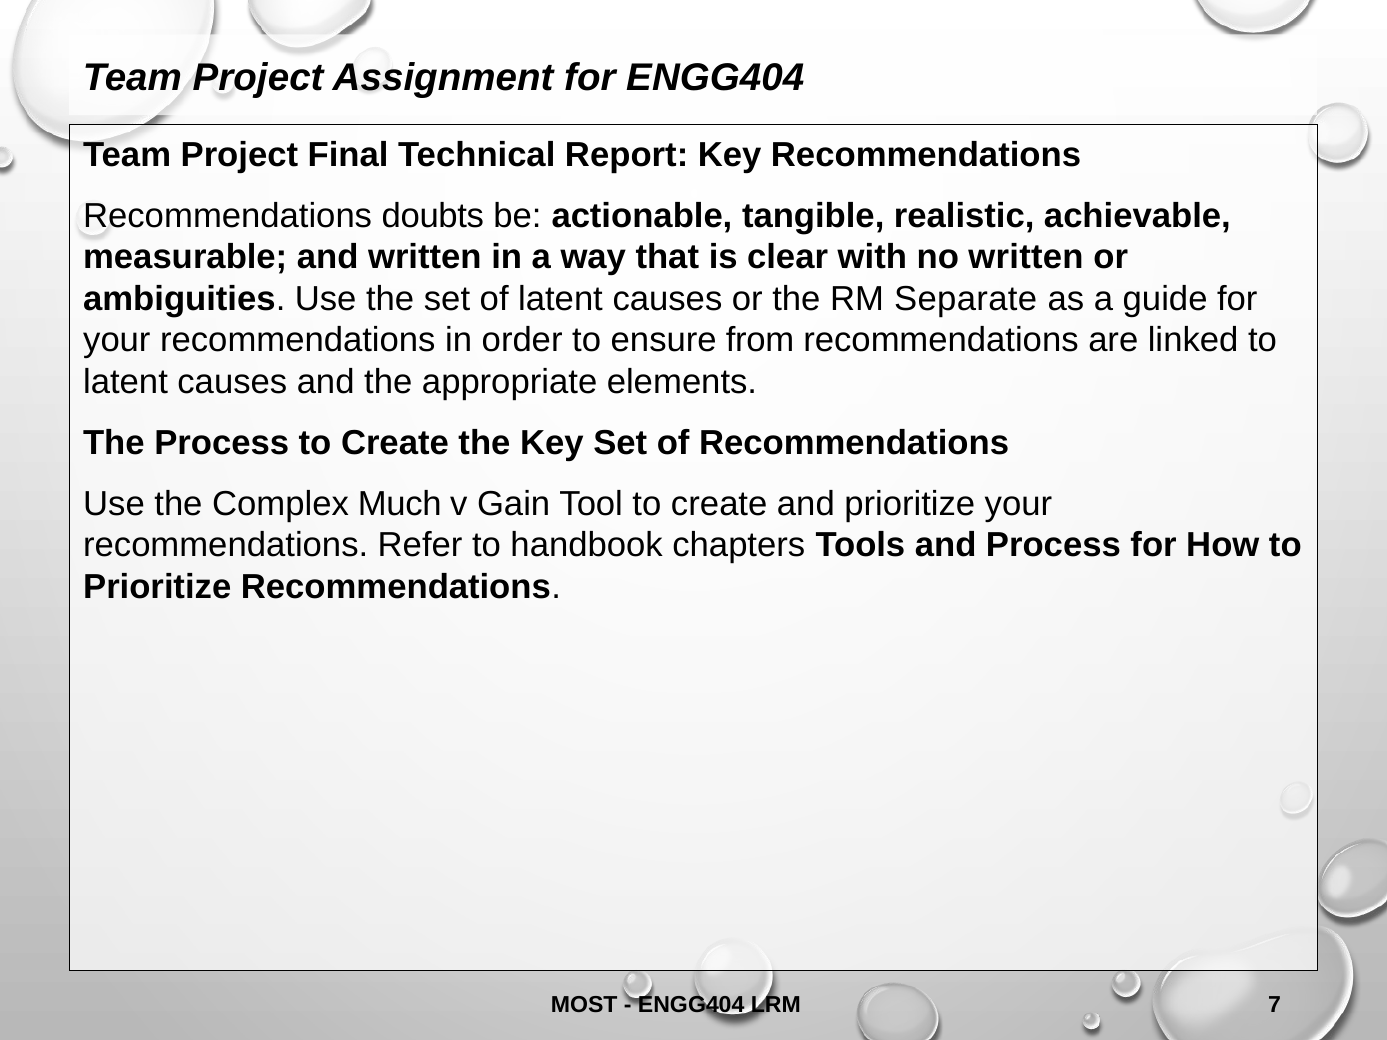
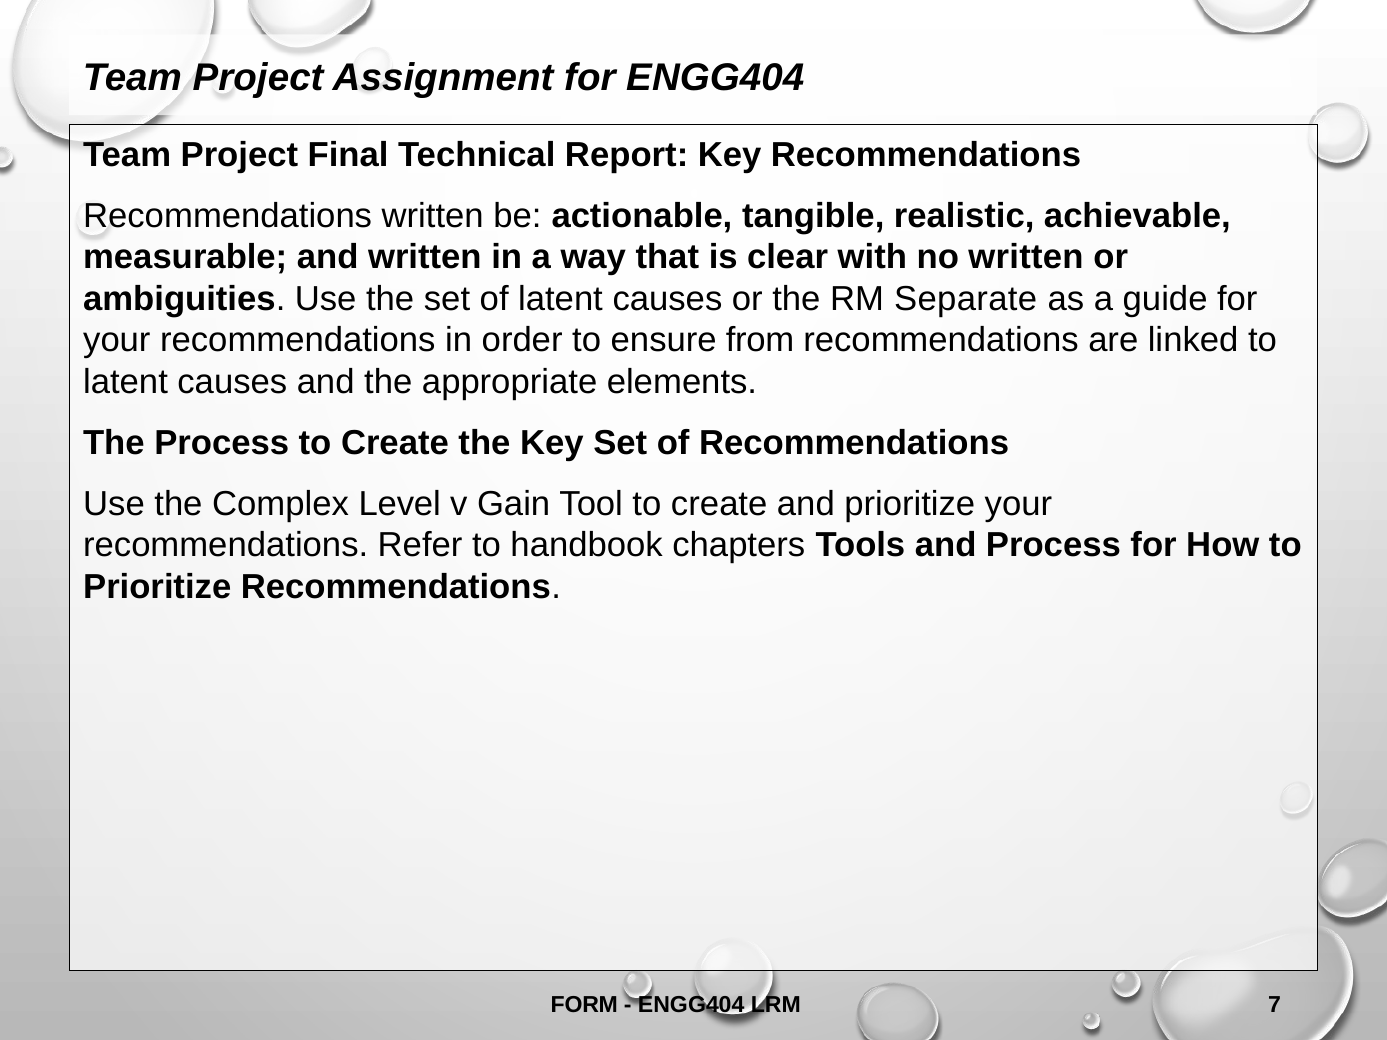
Recommendations doubts: doubts -> written (433, 216)
Much: Much -> Level (400, 504)
MOST: MOST -> FORM (584, 1005)
